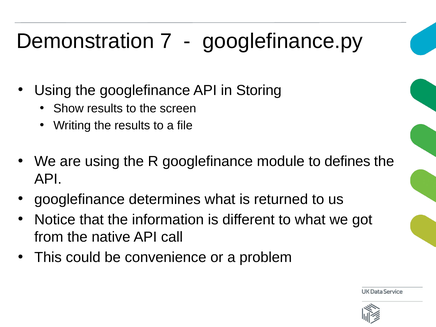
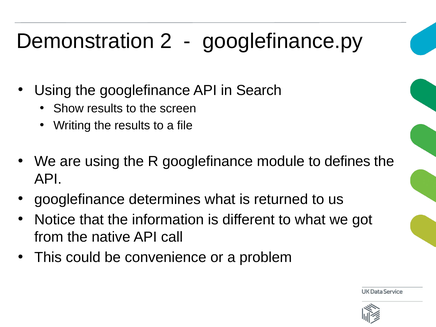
7: 7 -> 2 (166, 41)
Storing: Storing -> Search (259, 90)
